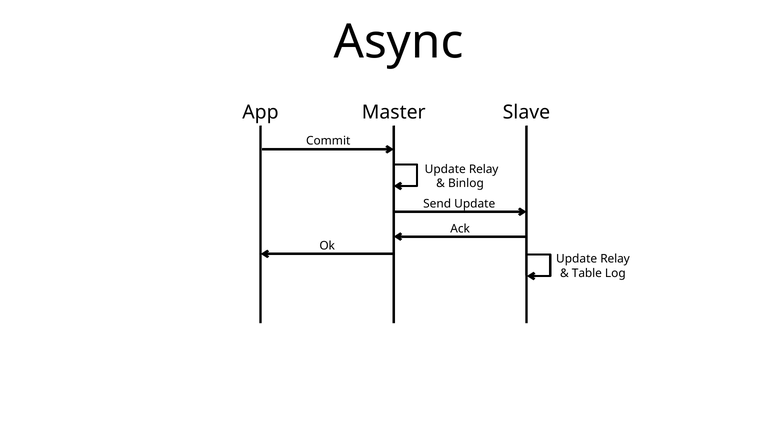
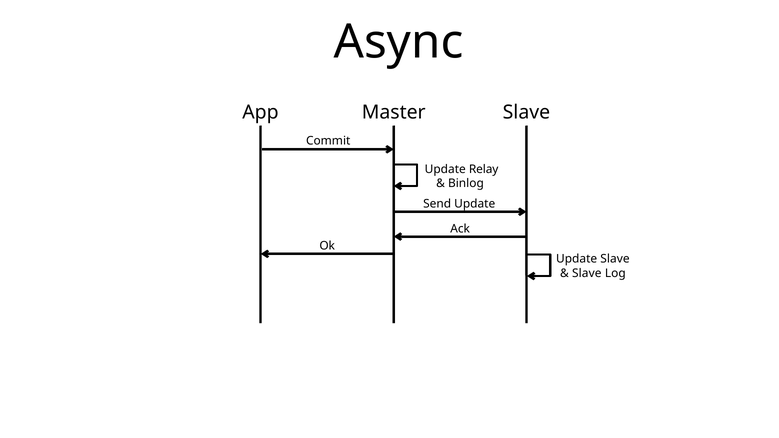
Relay: Relay -> Slave (615, 259)
Table: Table -> Slave (587, 273)
